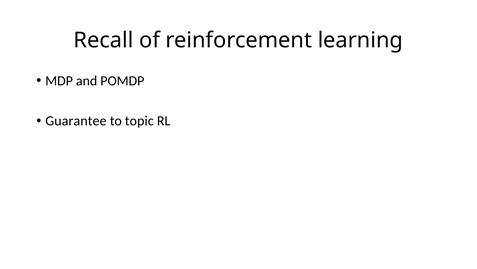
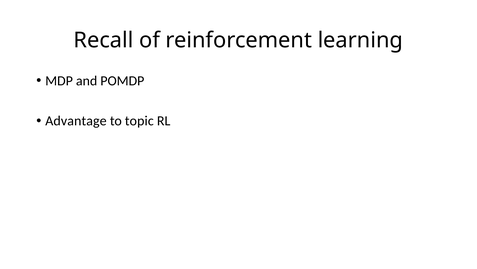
Guarantee: Guarantee -> Advantage (76, 121)
